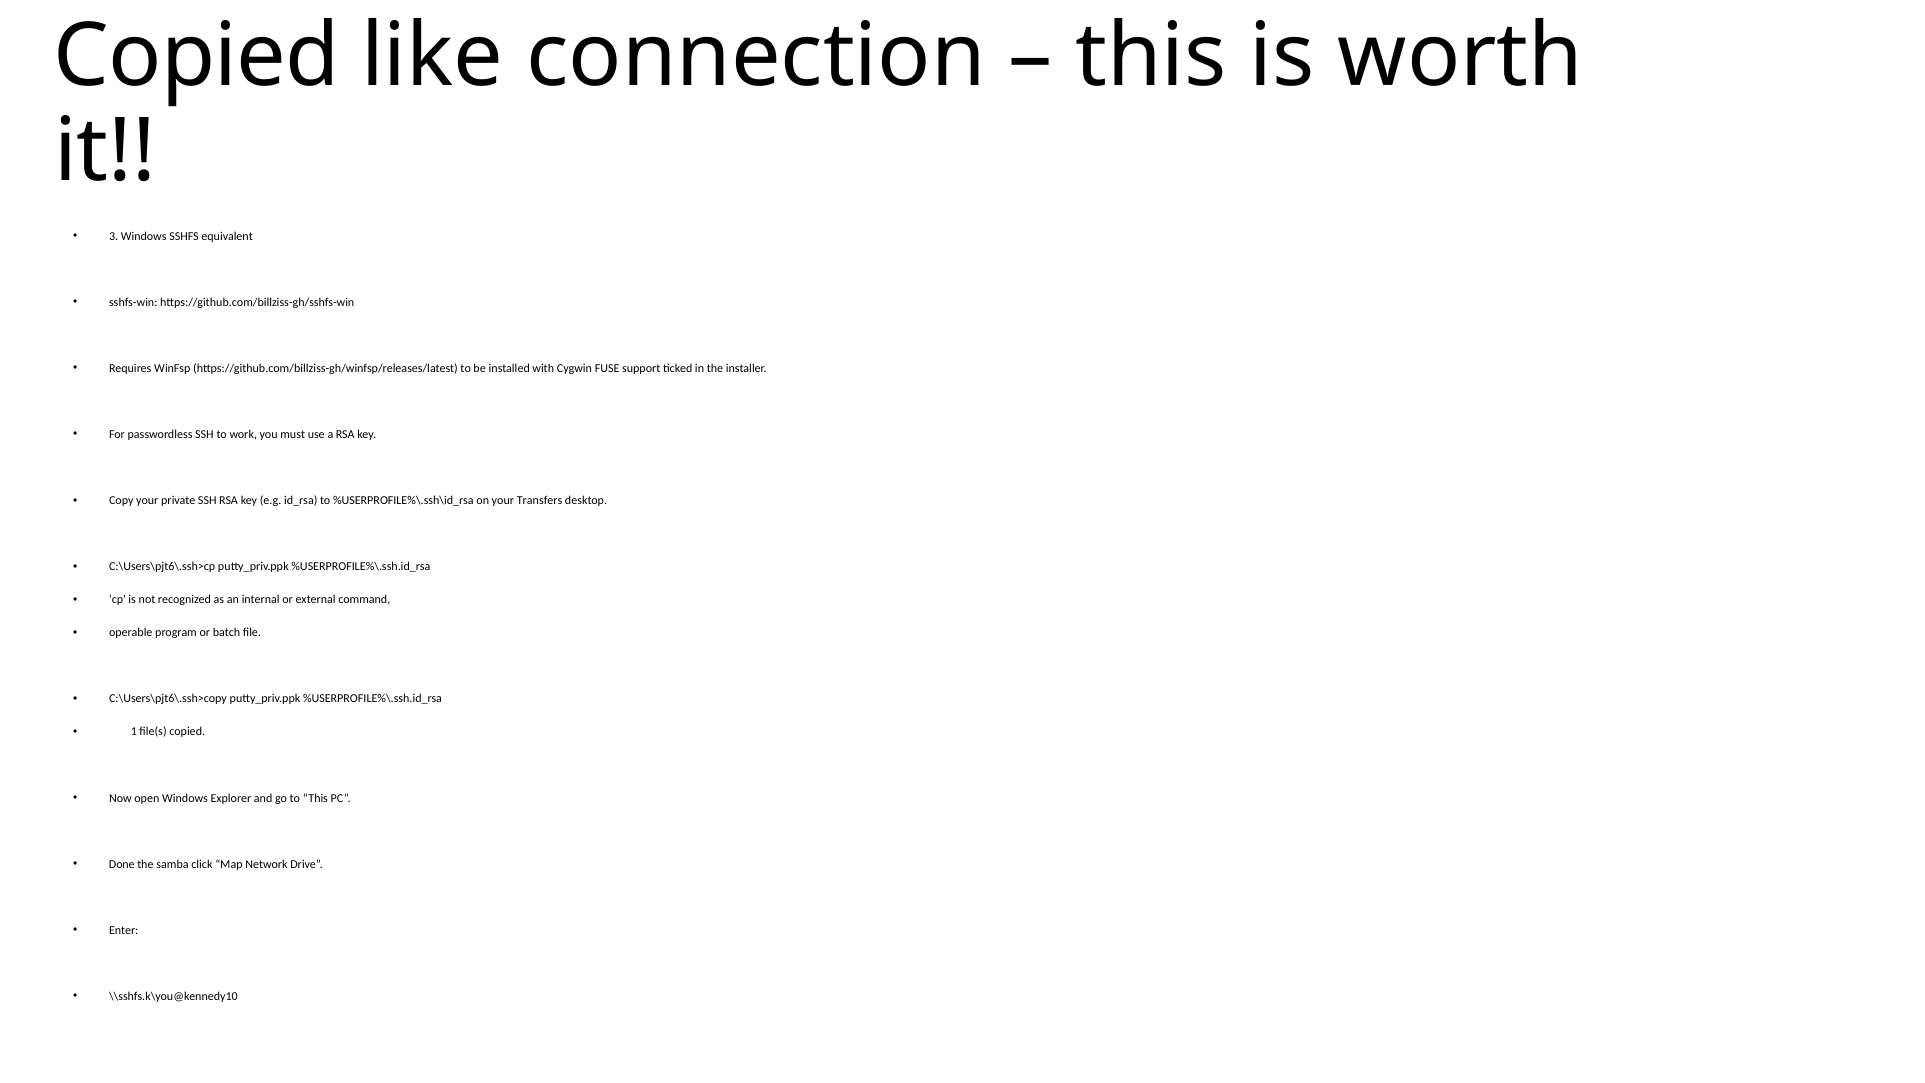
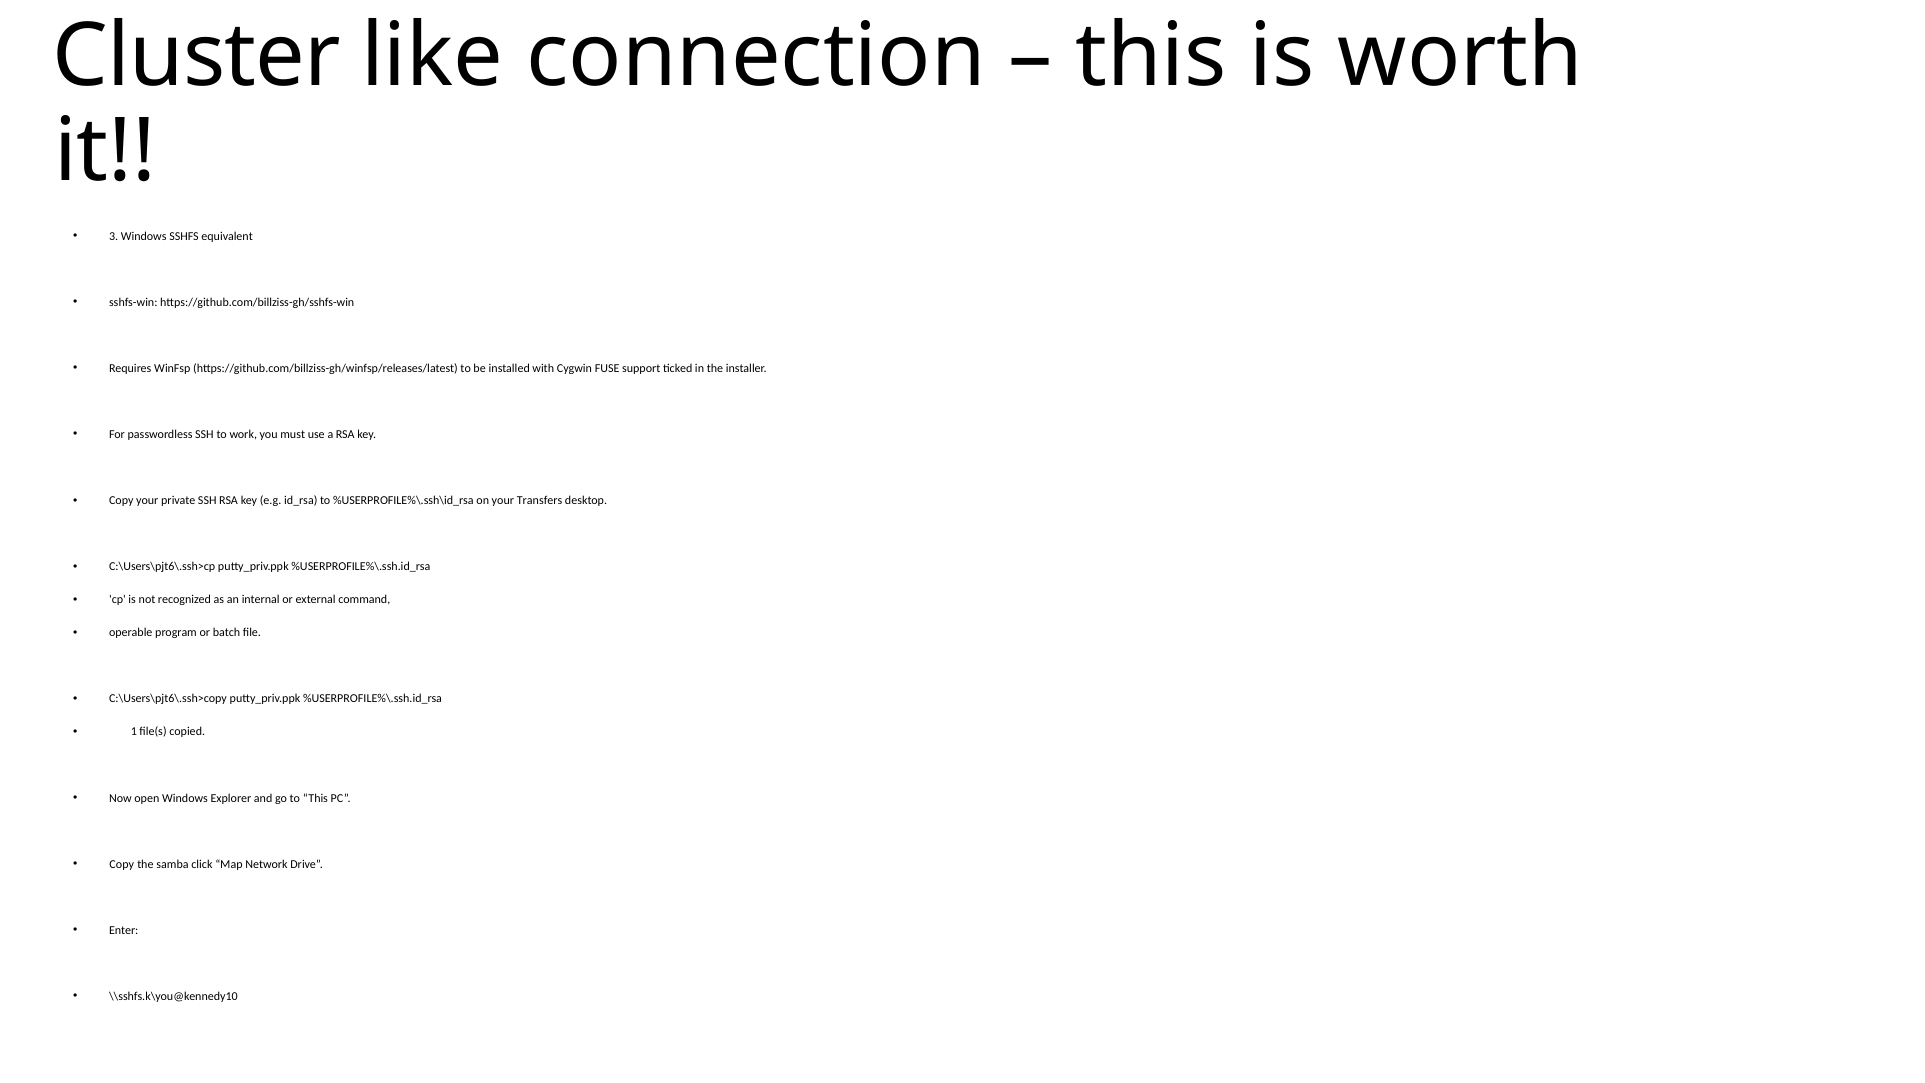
Copied: Copied -> Cluster (197, 56)
Done: Done -> Copy (122, 864)
